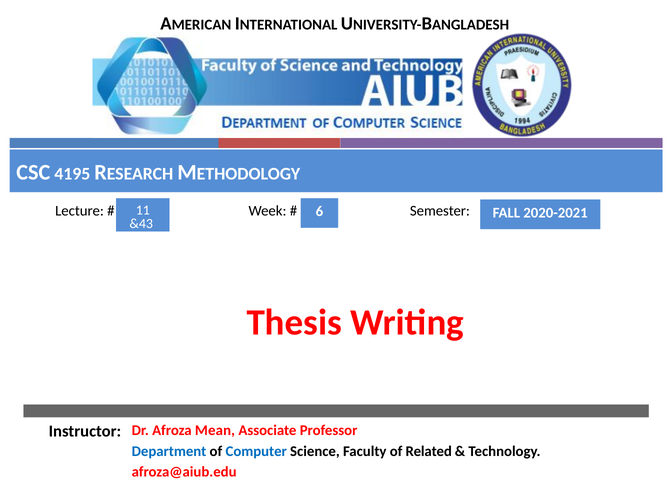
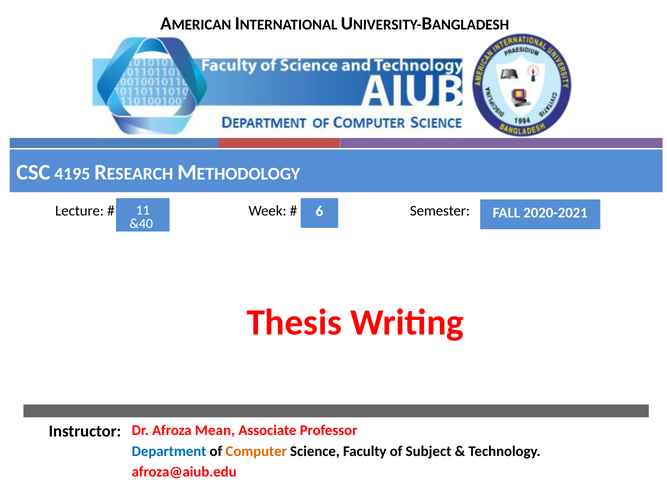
&43: &43 -> &40 (141, 224)
Computer colour: blue -> orange (256, 452)
Related: Related -> Subject (429, 452)
